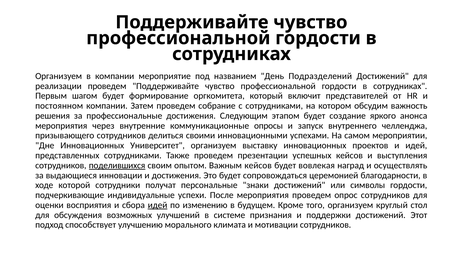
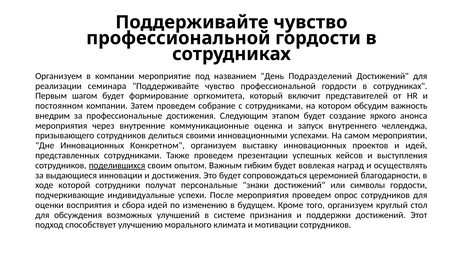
реализации проведем: проведем -> семинара (107, 86)
решения: решения -> внедрим (53, 116)
опросы: опросы -> оценка (268, 125)
Университет: Университет -> Конкретном (157, 145)
Важным кейсов: кейсов -> гибким (258, 165)
идей underline: present -> none (158, 205)
